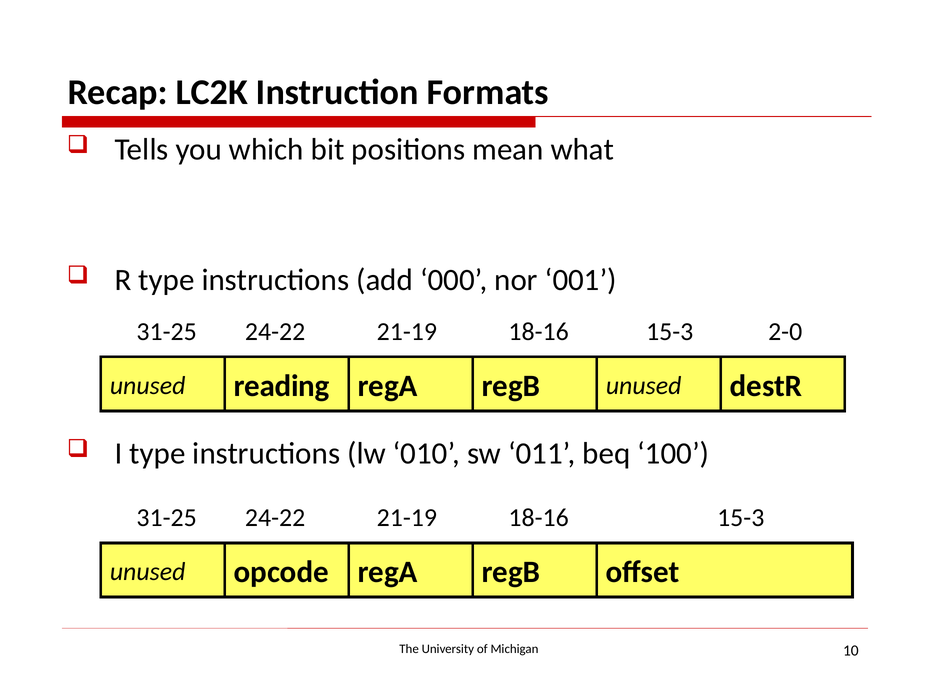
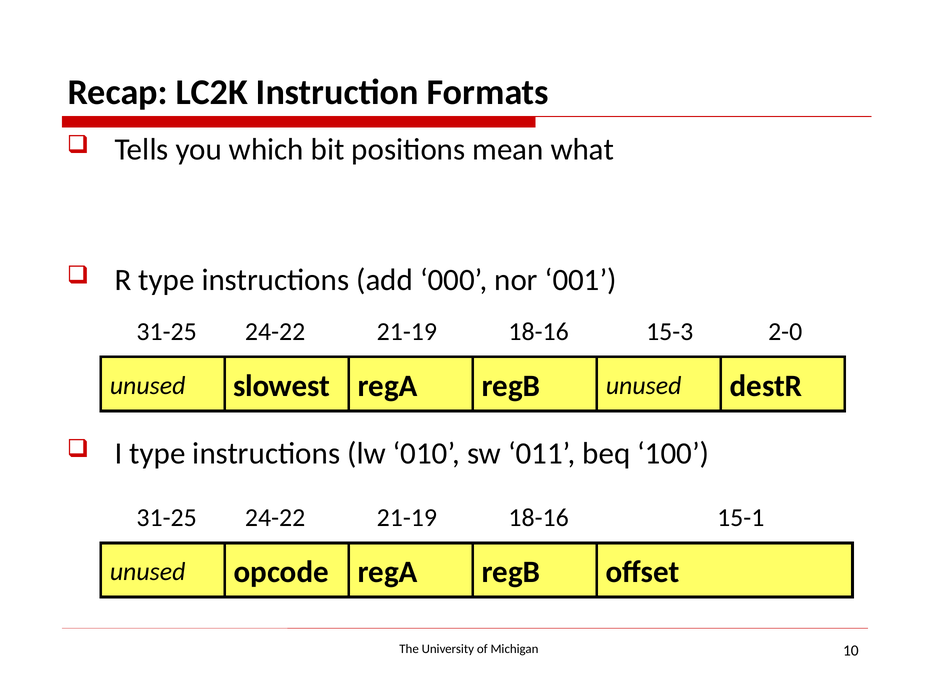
reading: reading -> slowest (282, 386)
15-3: 15-3 -> 15-1 (741, 518)
